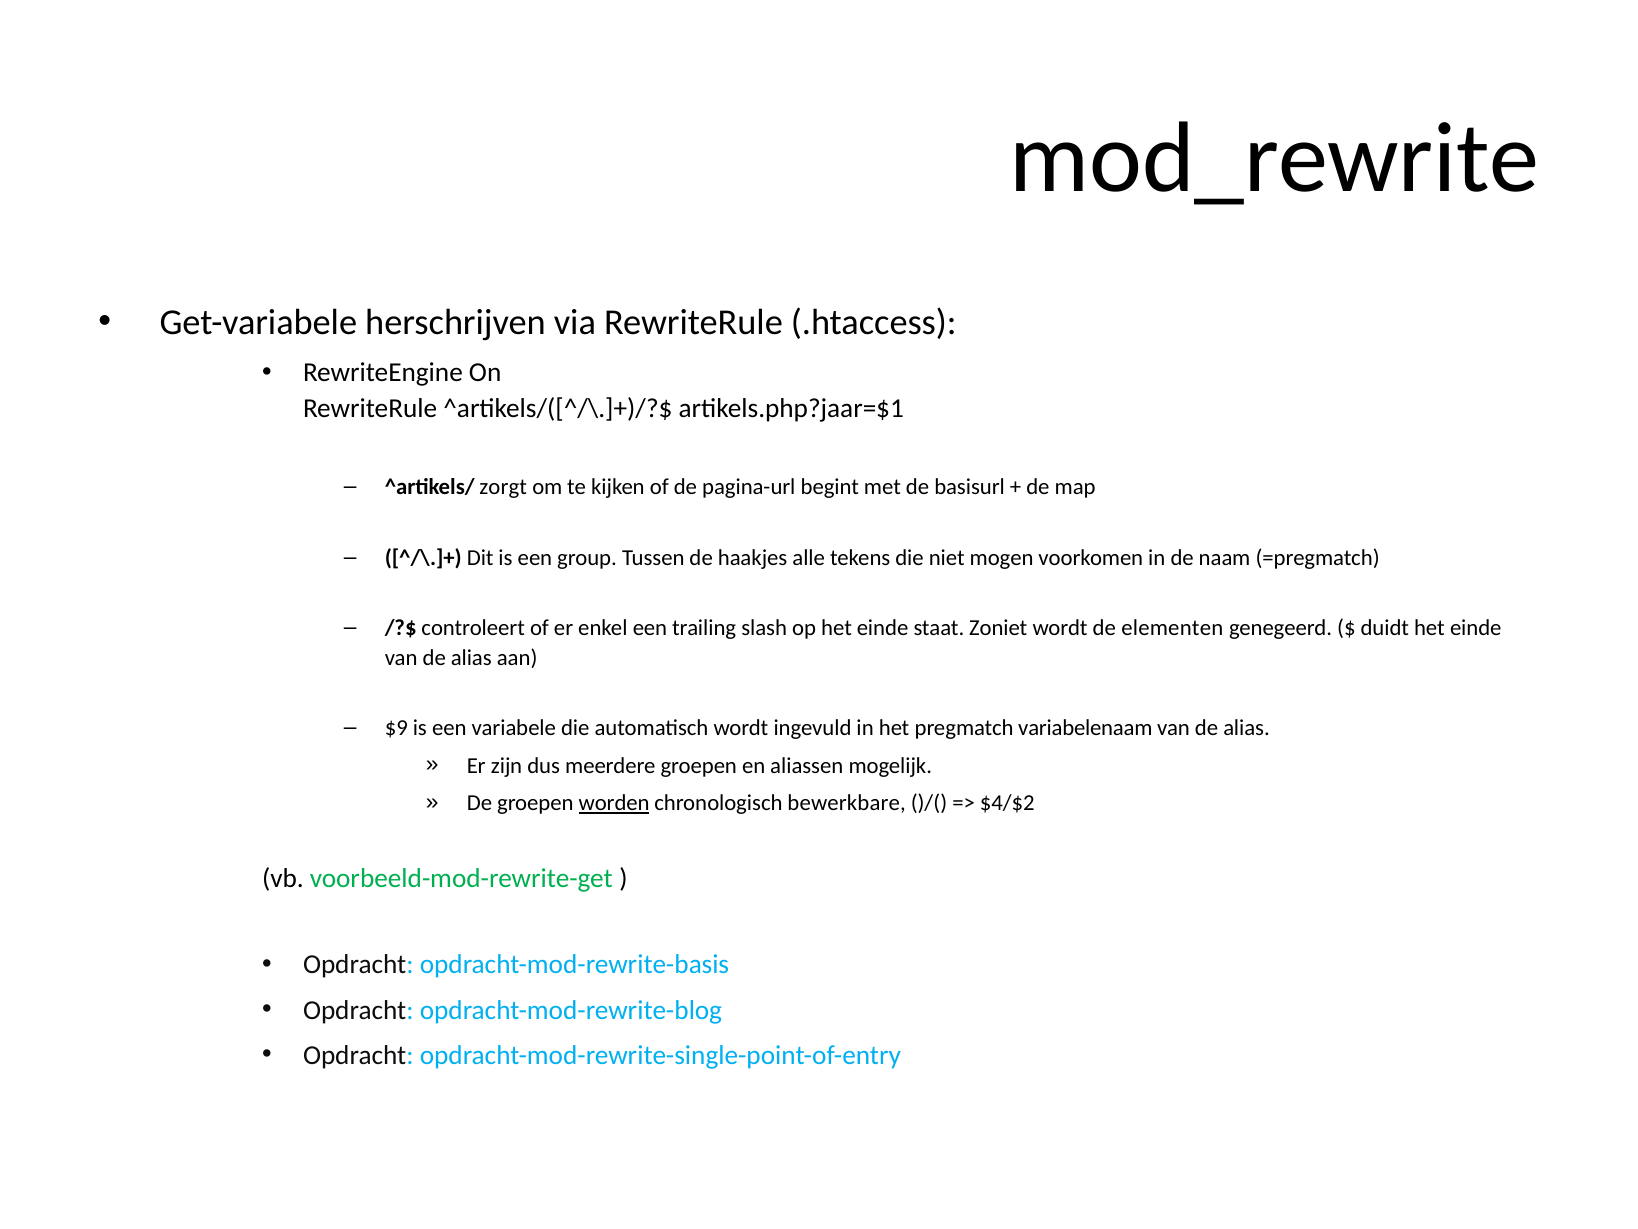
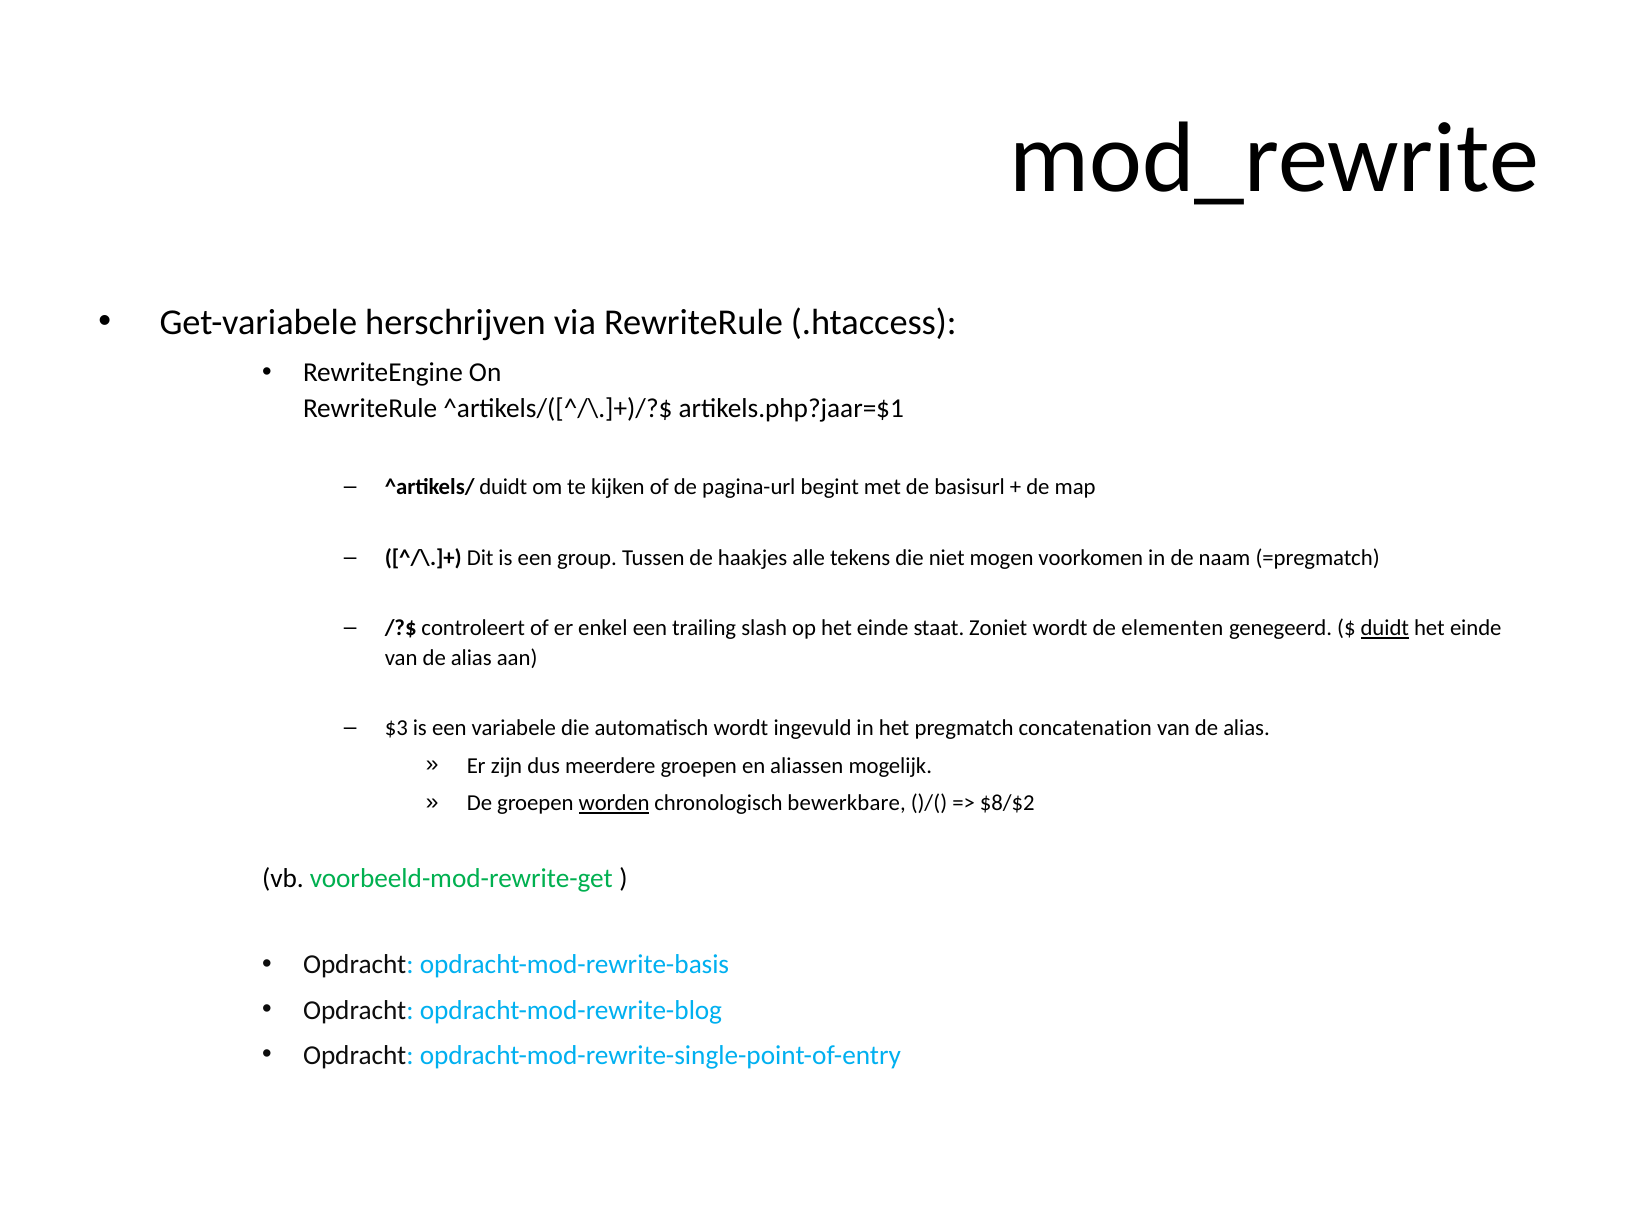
^artikels/ zorgt: zorgt -> duidt (503, 487)
duidt underline: none -> present (1385, 628)
$9: $9 -> $3 (396, 728)
variabelenaam: variabelenaam -> concatenation (1085, 728)
$4/$2: $4/$2 -> $8/$2 (1007, 803)
